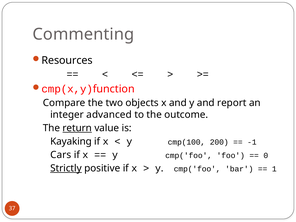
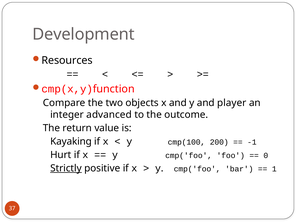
Commenting: Commenting -> Development (83, 34)
report: report -> player (232, 103)
return underline: present -> none (77, 128)
Cars: Cars -> Hurt (61, 155)
